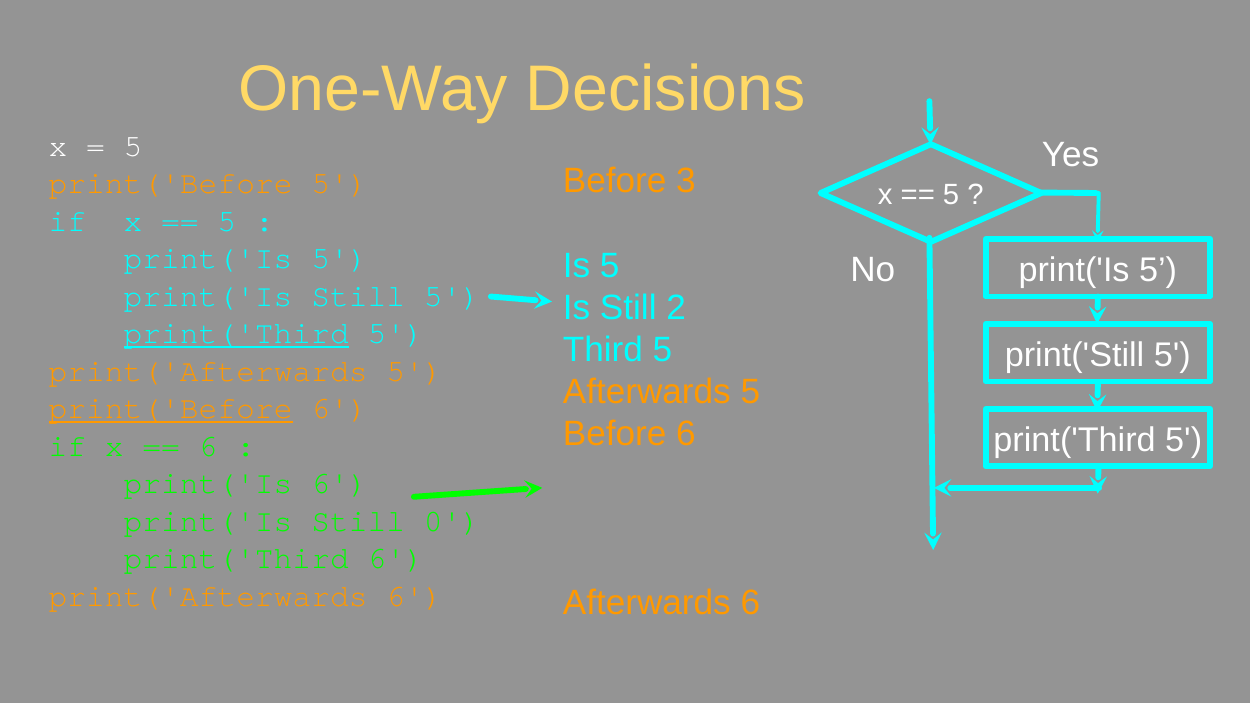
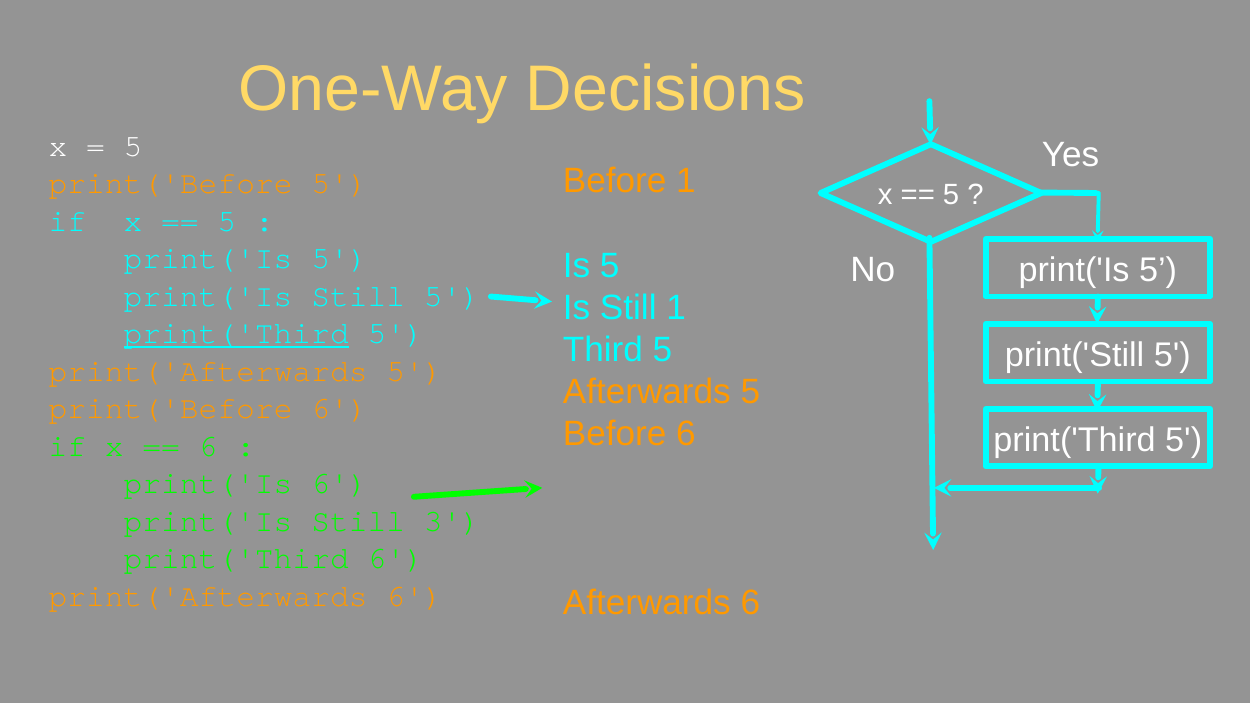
Before 3: 3 -> 1 (686, 181)
Still 2: 2 -> 1 (676, 308)
print('Before underline: present -> none (171, 409)
0: 0 -> 3 (452, 521)
